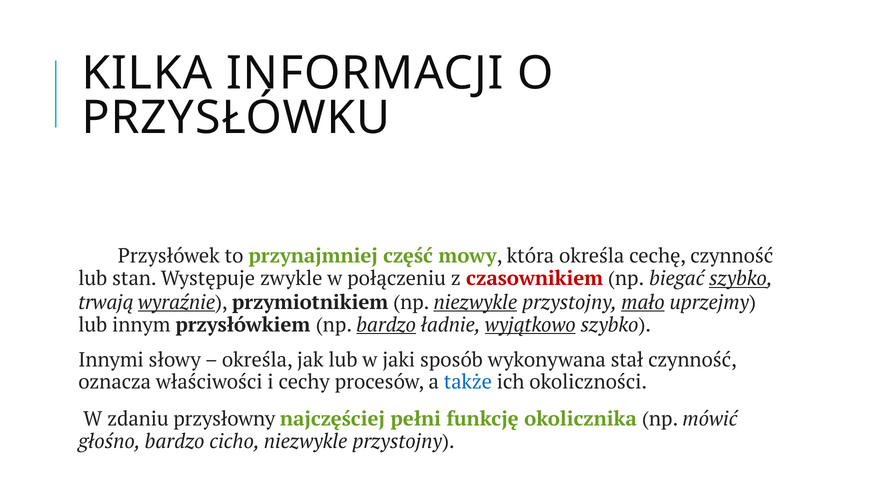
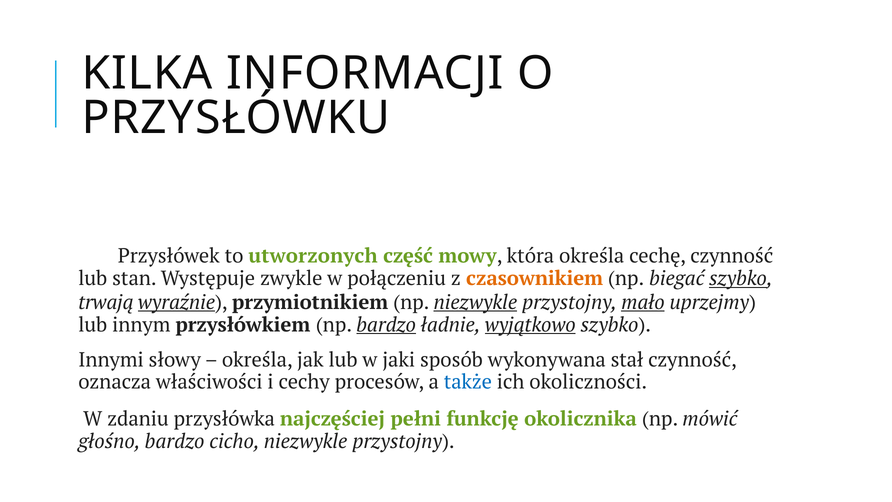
przynajmniej: przynajmniej -> utworzonych (313, 256)
czasownikiem colour: red -> orange (535, 278)
przysłowny: przysłowny -> przysłówka (224, 419)
